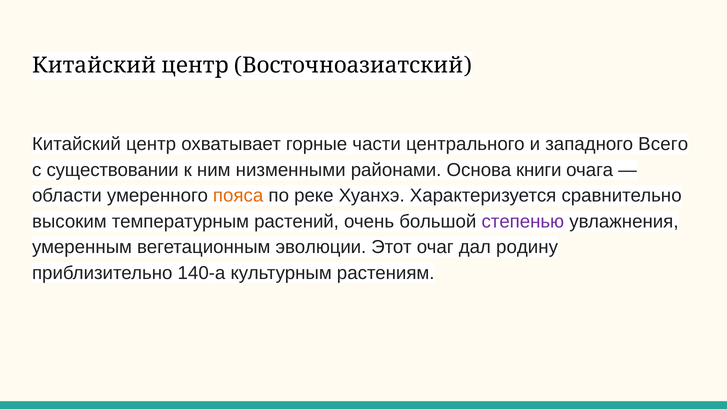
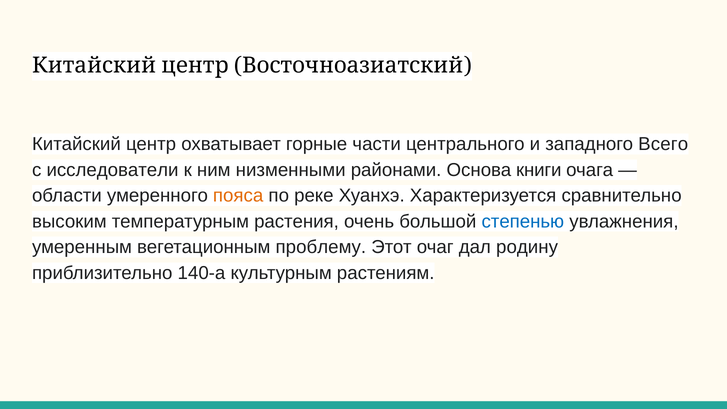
существовании: существовании -> исследователи (113, 170)
растений: растений -> растения (296, 221)
степенью colour: purple -> blue (523, 221)
эволюции: эволюции -> проблему (321, 247)
